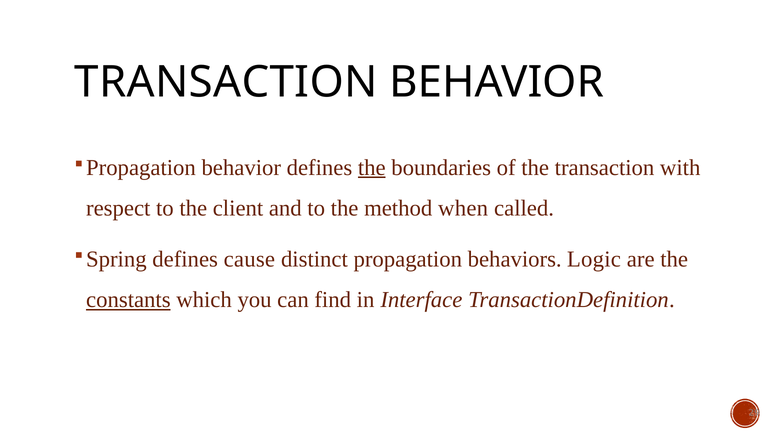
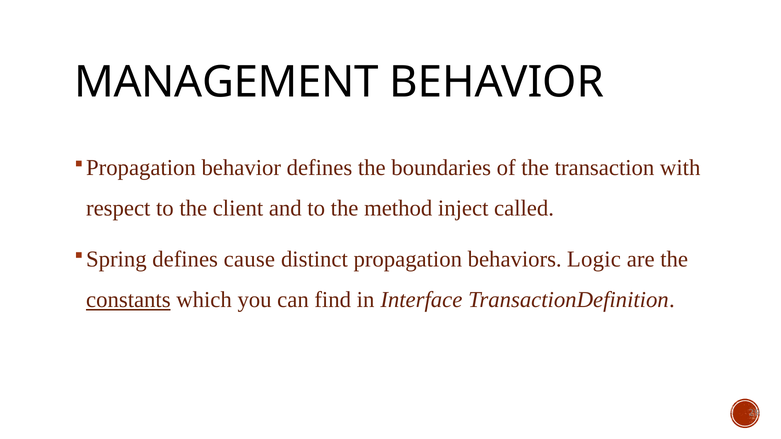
TRANSACTION: TRANSACTION -> MANAGEMENT (226, 82)
the underline: present -> none (372, 168)
when: when -> inject (463, 209)
